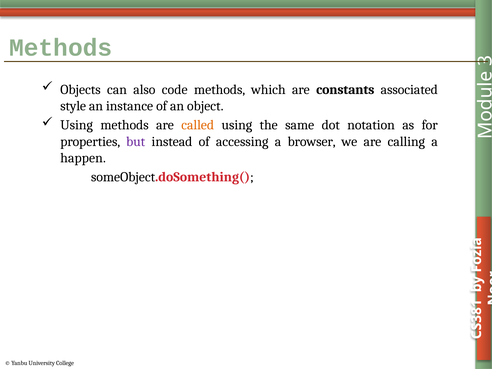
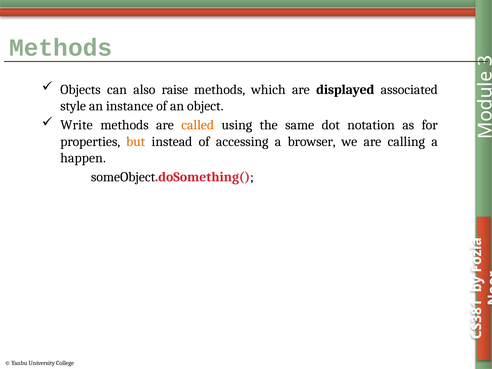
code: code -> raise (175, 90)
constants: constants -> displayed (345, 90)
Using: Using -> Write (77, 125)
but colour: purple -> orange (136, 142)
